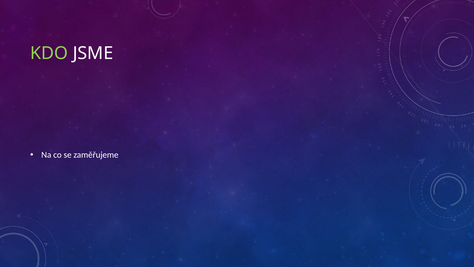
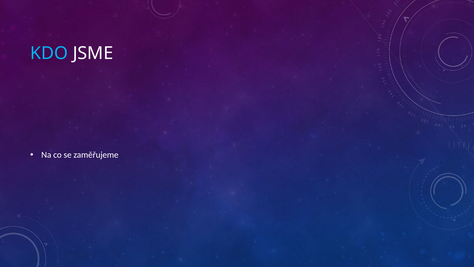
KDO colour: light green -> light blue (49, 53)
